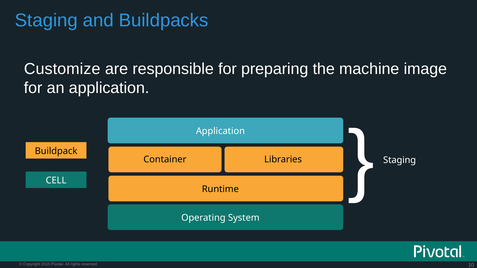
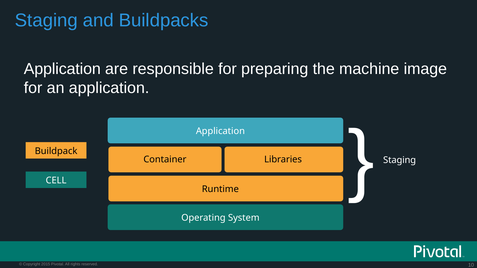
Customize: Customize -> Application (62, 69)
